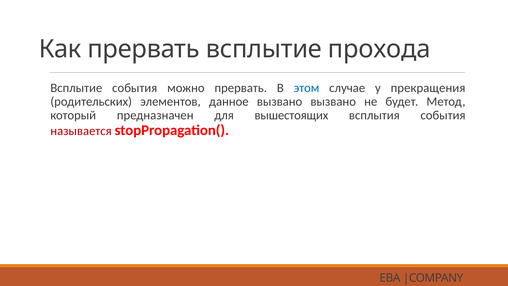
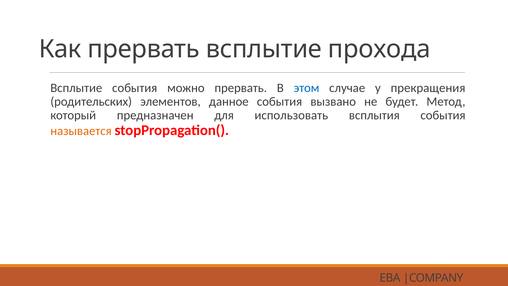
данное вызвано: вызвано -> события (280, 101)
вышестоящих: вышестоящих -> использовать (291, 115)
называется colour: red -> orange (81, 131)
